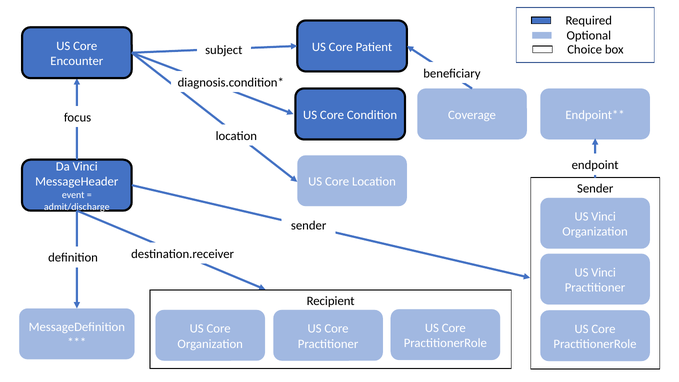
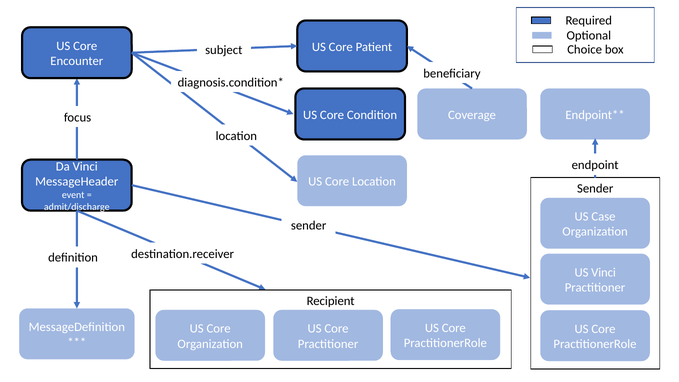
Vinci: Vinci -> Case (603, 216)
